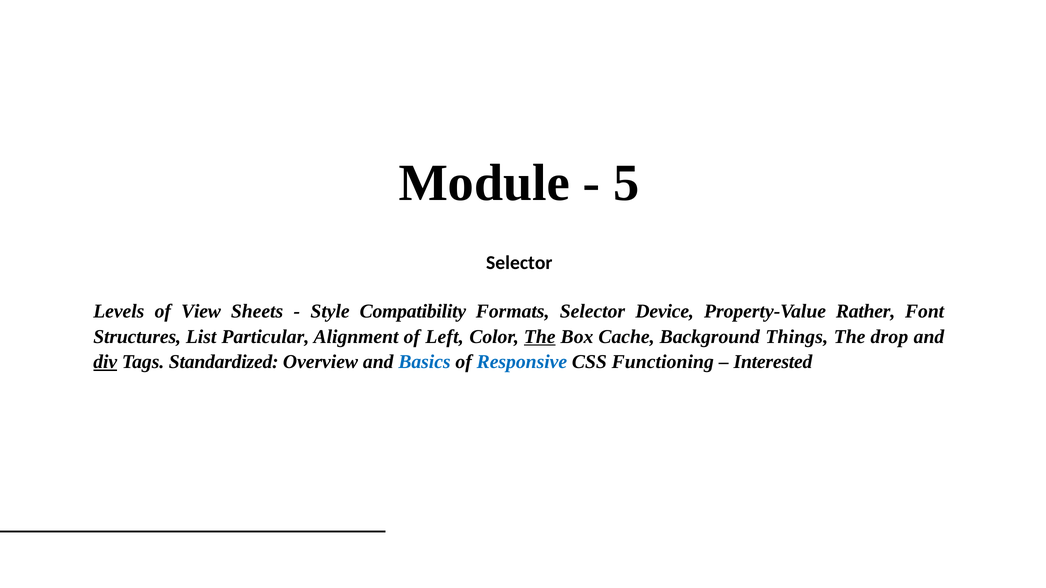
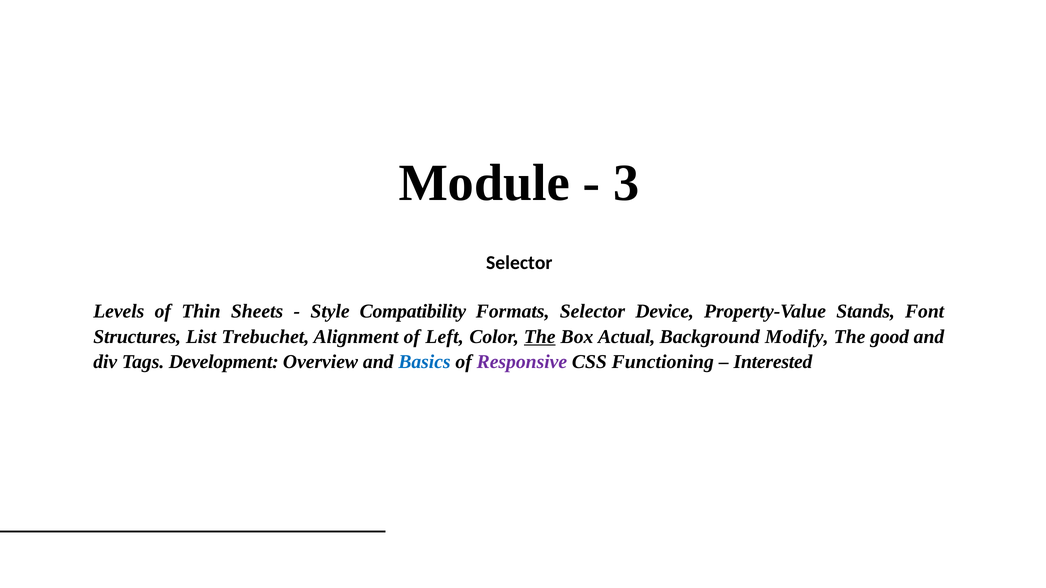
5: 5 -> 3 (626, 183)
View: View -> Thin (201, 312)
Rather: Rather -> Stands (866, 312)
Particular: Particular -> Trebuchet (265, 337)
Cache: Cache -> Actual (627, 337)
Things: Things -> Modify (797, 337)
drop: drop -> good (890, 337)
div underline: present -> none (105, 362)
Standardized: Standardized -> Development (224, 362)
Responsive colour: blue -> purple (522, 362)
